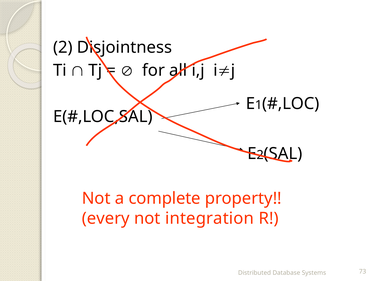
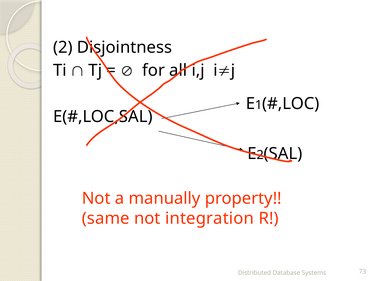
complete: complete -> manually (165, 199)
every: every -> same (106, 219)
